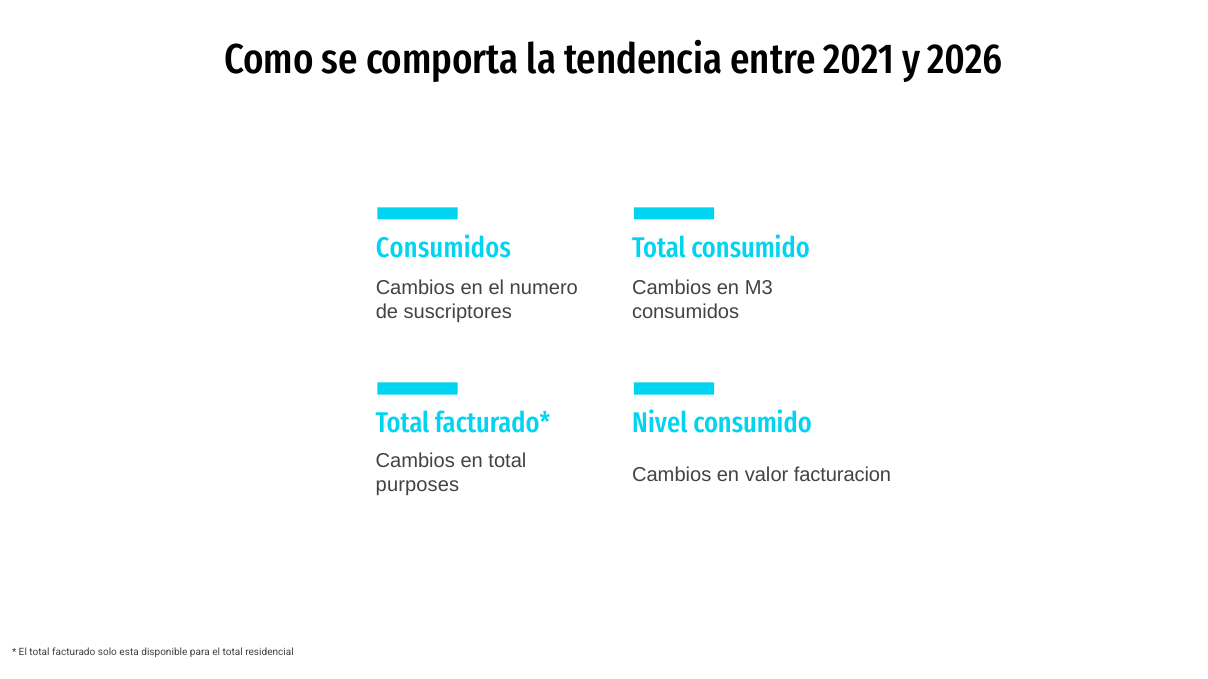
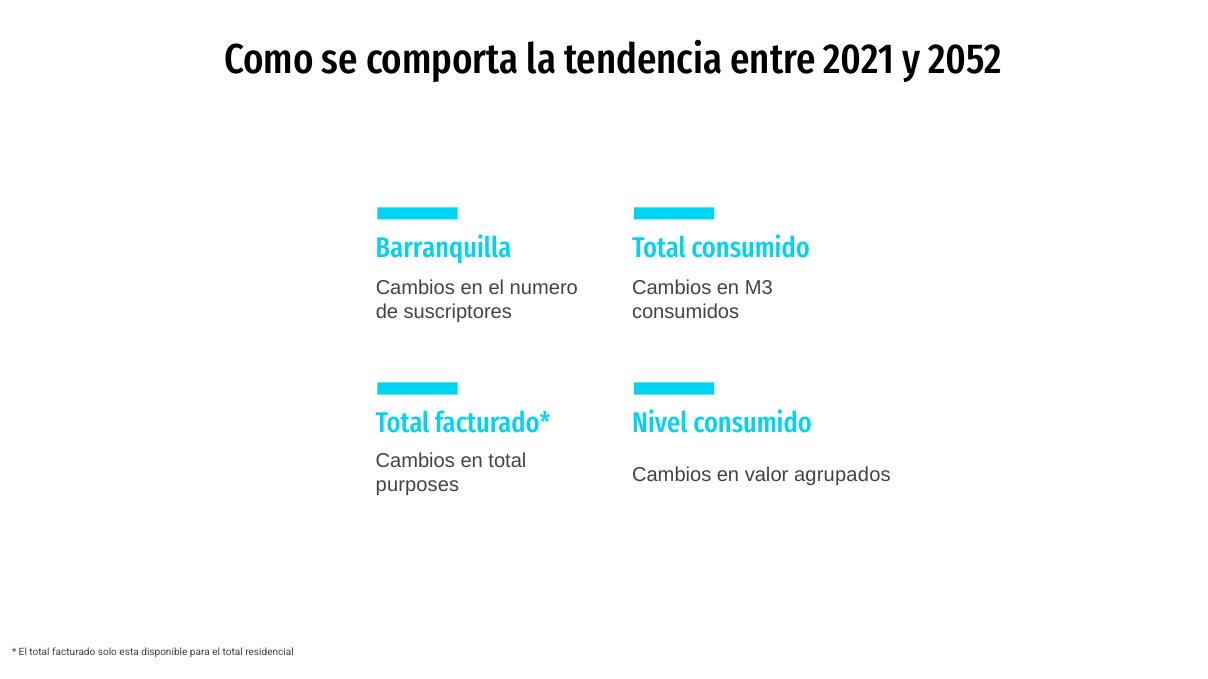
2026: 2026 -> 2052 (965, 60)
Consumidos: Consumidos -> Barranquilla (443, 249)
facturacion: facturacion -> agrupados (842, 476)
